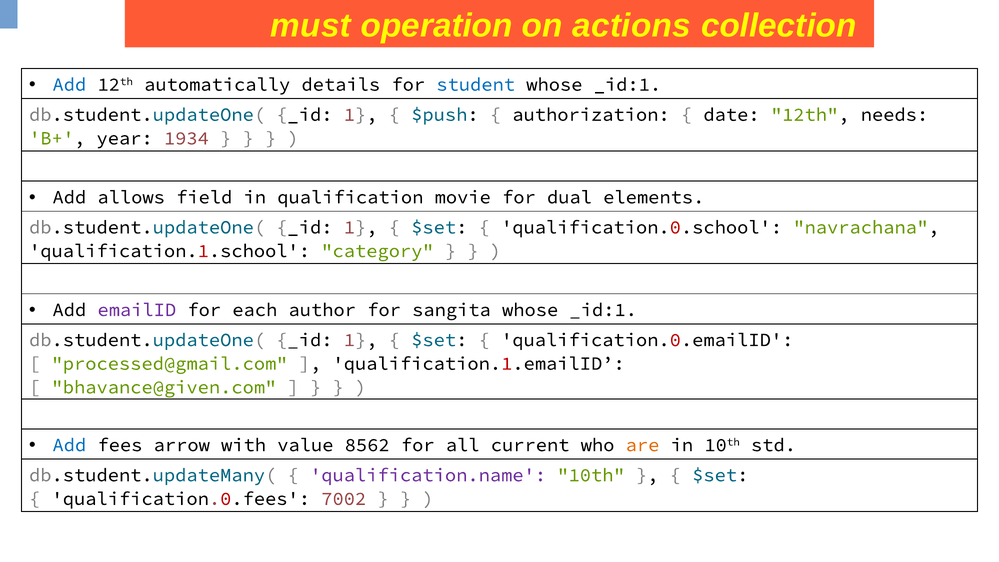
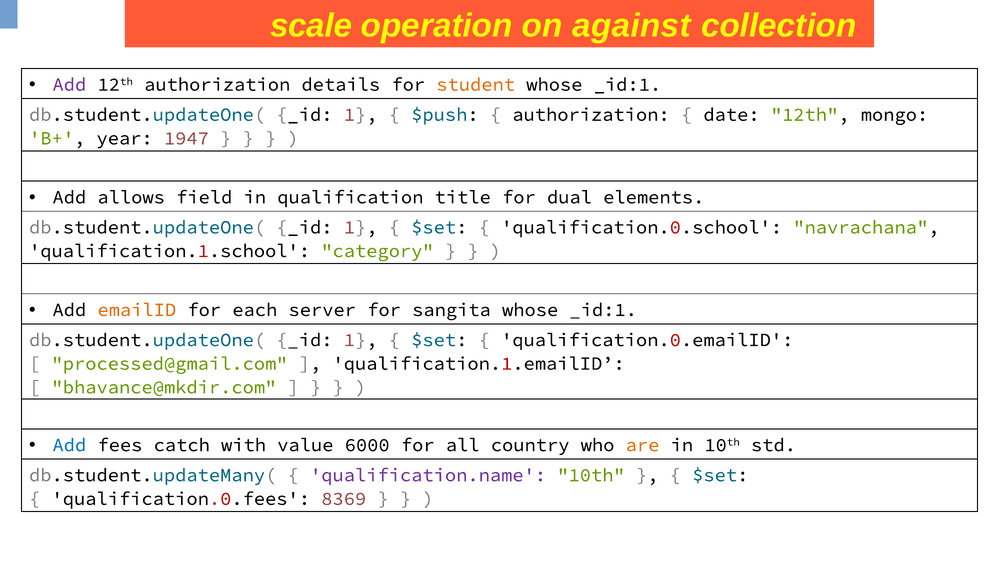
must: must -> scale (311, 26)
actions: actions -> against (632, 26)
Add colour: blue -> purple (69, 84)
12th automatically: automatically -> authorization (217, 84)
student colour: blue -> orange (476, 84)
needs: needs -> mongo (894, 115)
1934: 1934 -> 1947 (186, 138)
movie: movie -> title (463, 197)
emailID colour: purple -> orange (137, 310)
author: author -> server (322, 310)
bhavance@given.com: bhavance@given.com -> bhavance@mkdir.com (164, 387)
arrow: arrow -> catch (182, 445)
8562: 8562 -> 6000 (367, 445)
current: current -> country (530, 445)
7002: 7002 -> 8369 (344, 499)
